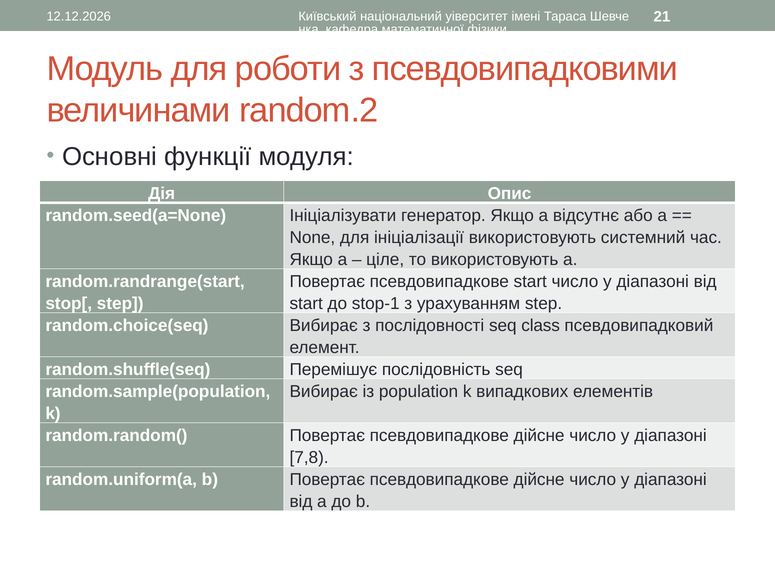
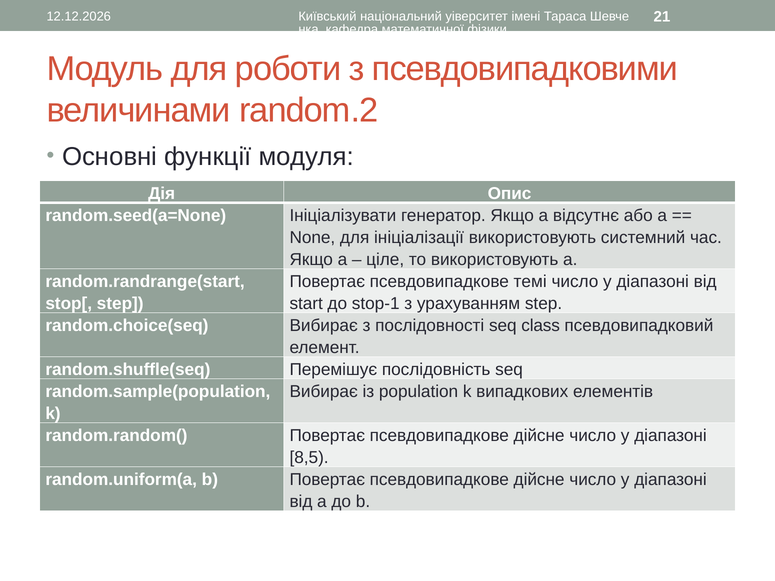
псевдовипадкове start: start -> темі (530, 282)
7,8: 7,8 -> 8,5 (309, 458)
